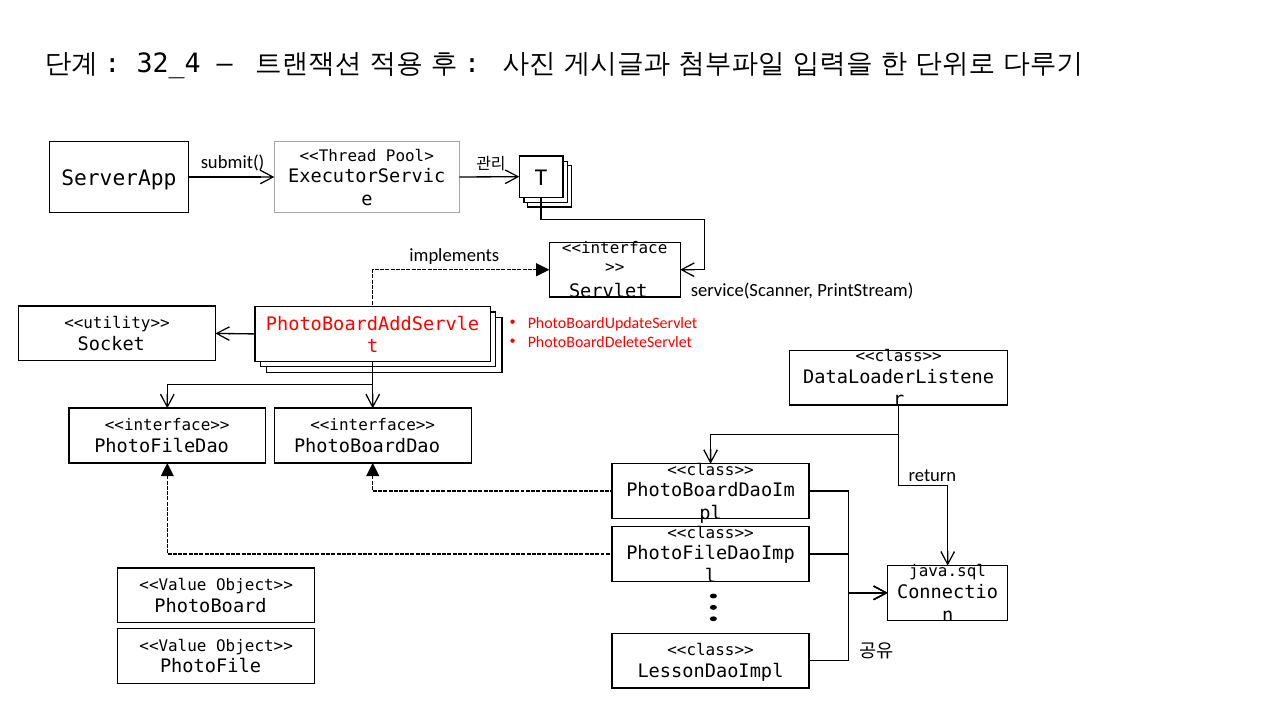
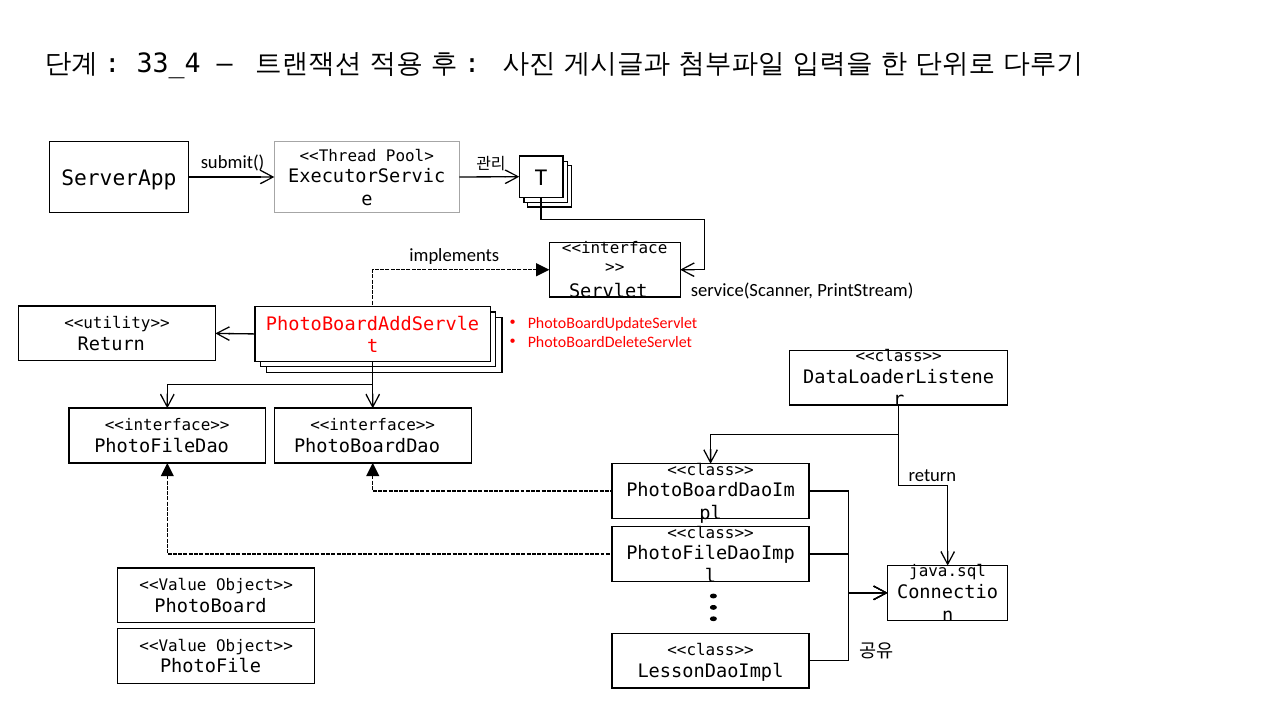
32_4: 32_4 -> 33_4 (169, 63)
Socket: Socket -> Return (111, 344)
